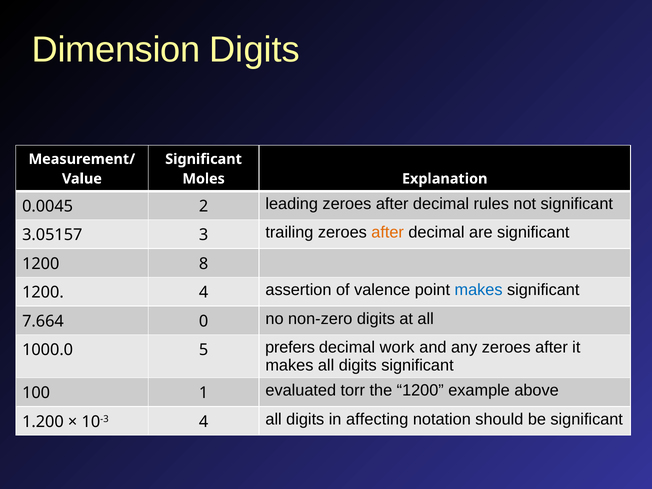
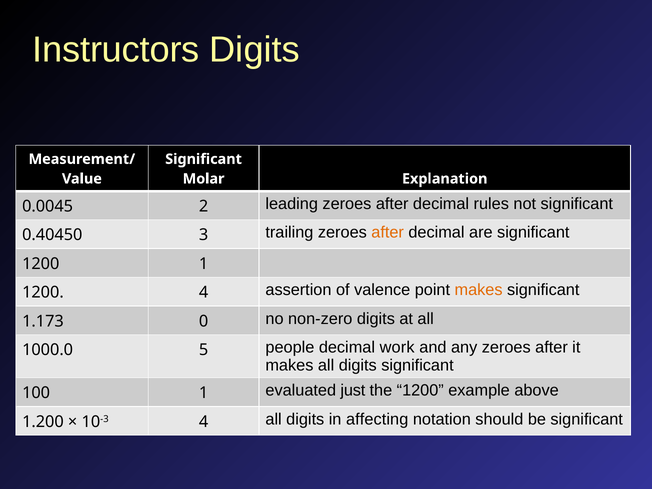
Dimension: Dimension -> Instructors (116, 50)
Moles: Moles -> Molar (204, 179)
3.05157: 3.05157 -> 0.40450 (52, 235)
1200 8: 8 -> 1 (204, 264)
makes colour: blue -> orange (479, 290)
7.664: 7.664 -> 1.173 (43, 321)
prefers: prefers -> people (290, 347)
torr: torr -> just (353, 390)
